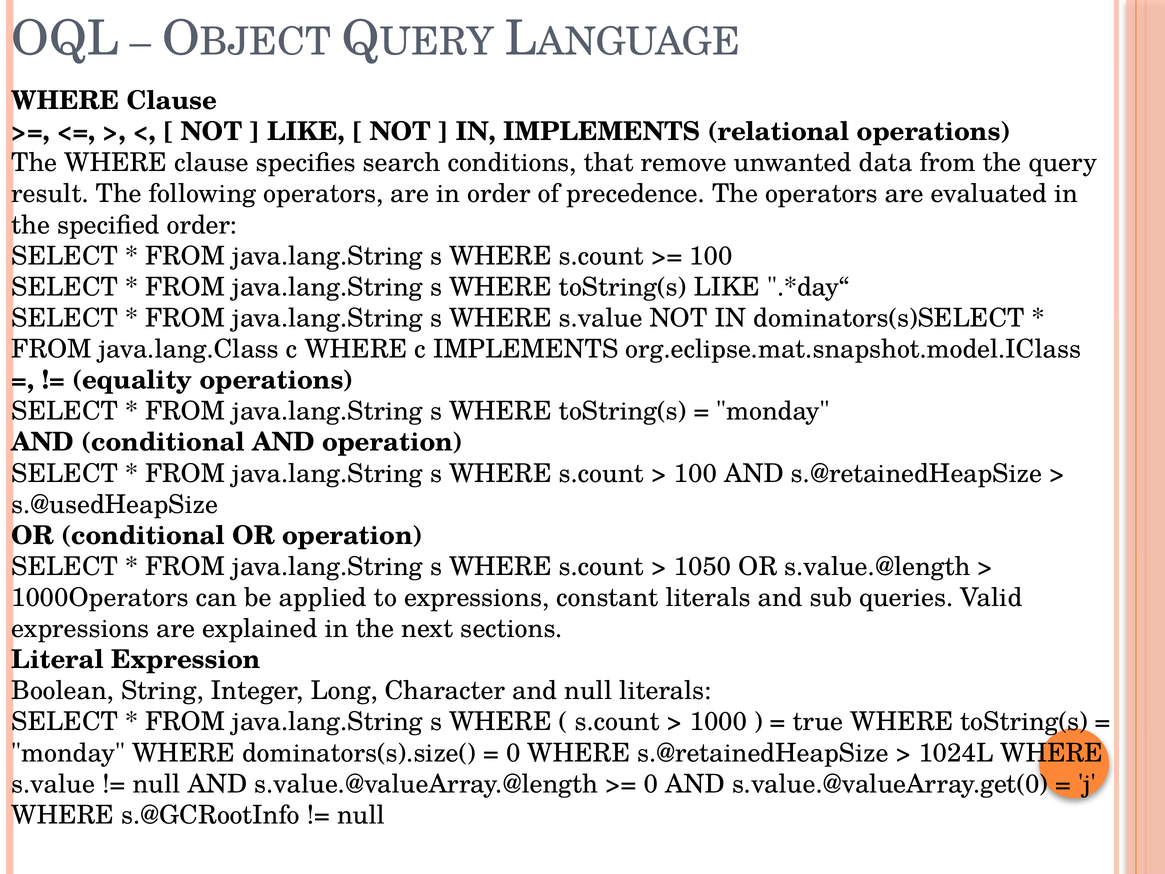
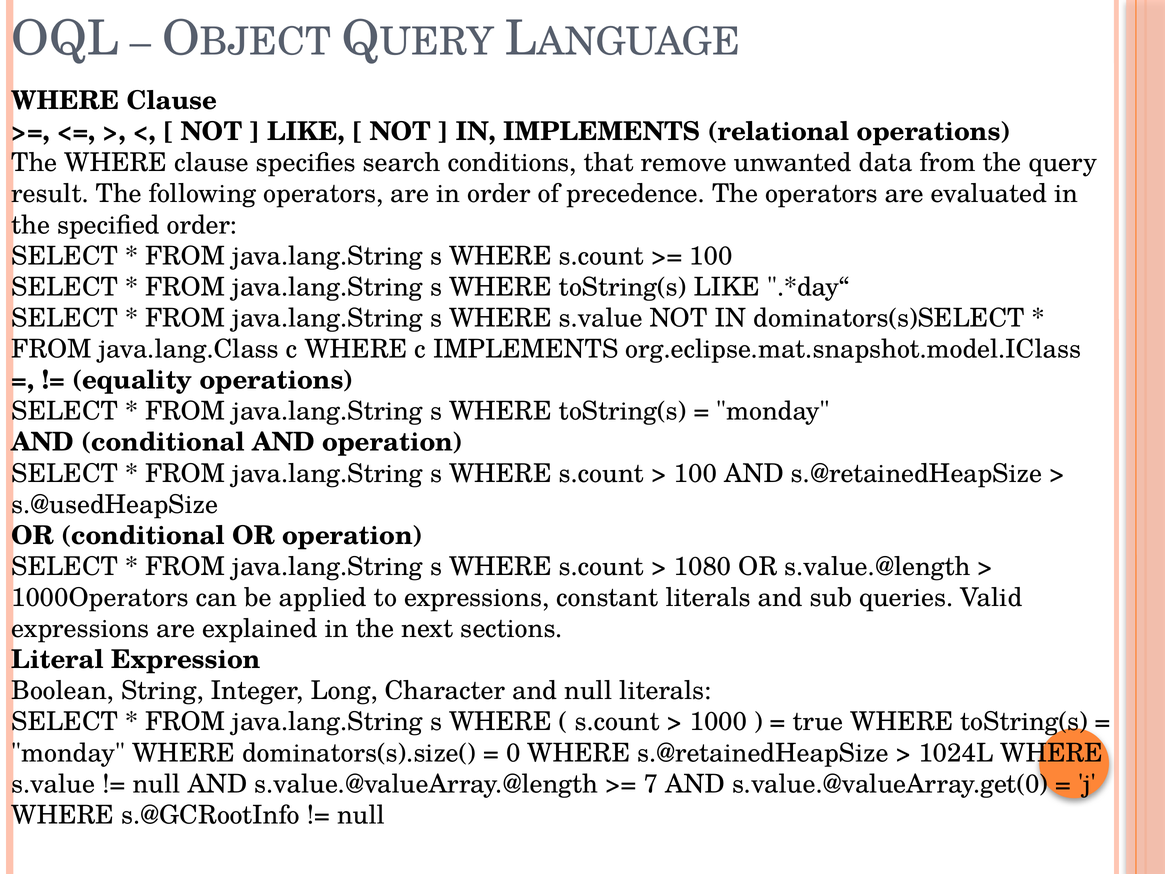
1050: 1050 -> 1080 (703, 566)
0: 0 -> 7 (651, 784)
